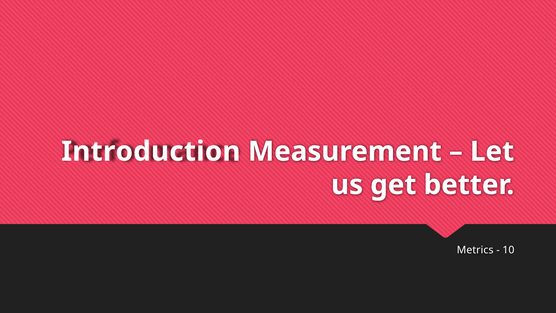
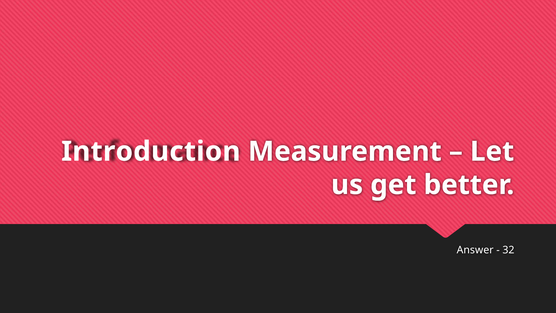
Metrics: Metrics -> Answer (475, 250)
10: 10 -> 32 (508, 250)
